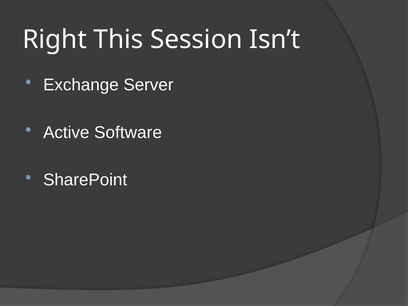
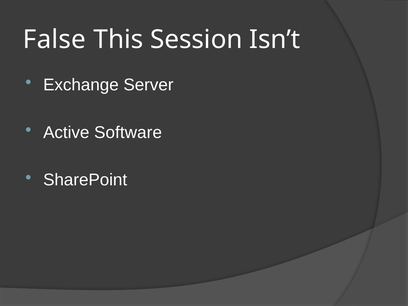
Right: Right -> False (54, 40)
